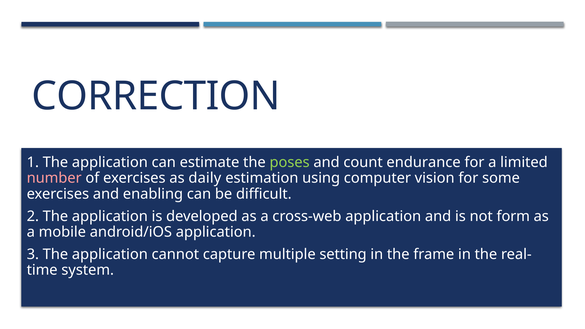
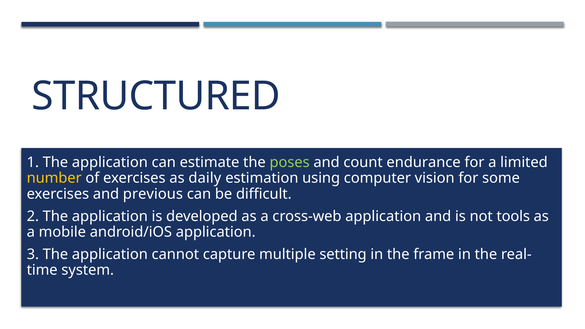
CORRECTION: CORRECTION -> STRUCTURED (156, 96)
number colour: pink -> yellow (54, 178)
enabling: enabling -> previous (153, 194)
form: form -> tools (513, 216)
